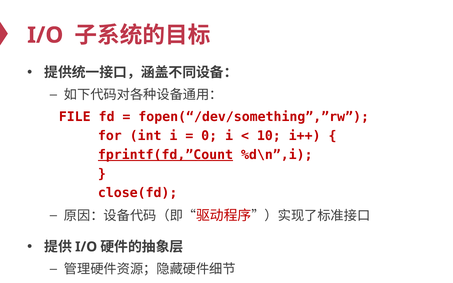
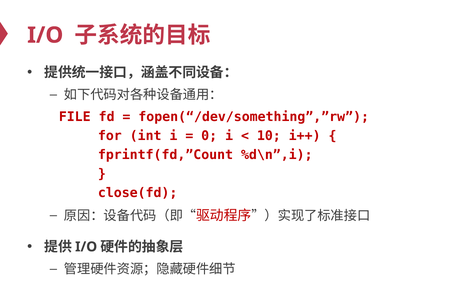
fprintf(fd,”Count underline: present -> none (165, 155)
